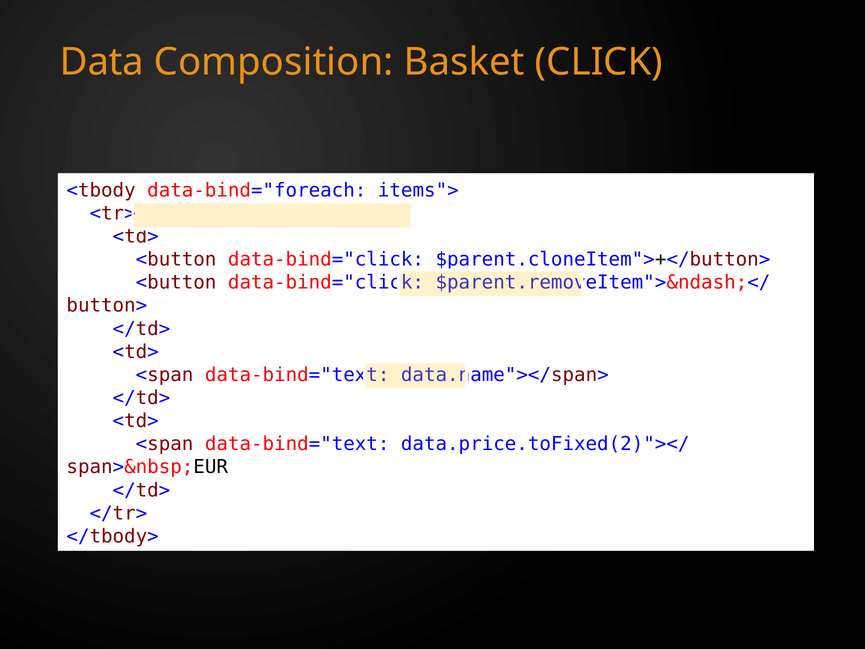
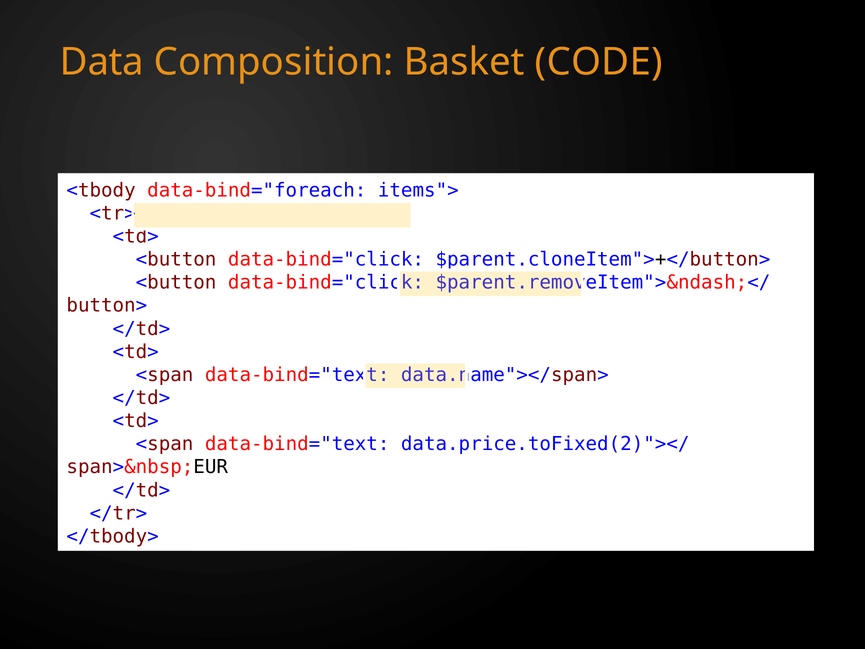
CLICK: CLICK -> CODE (599, 62)
